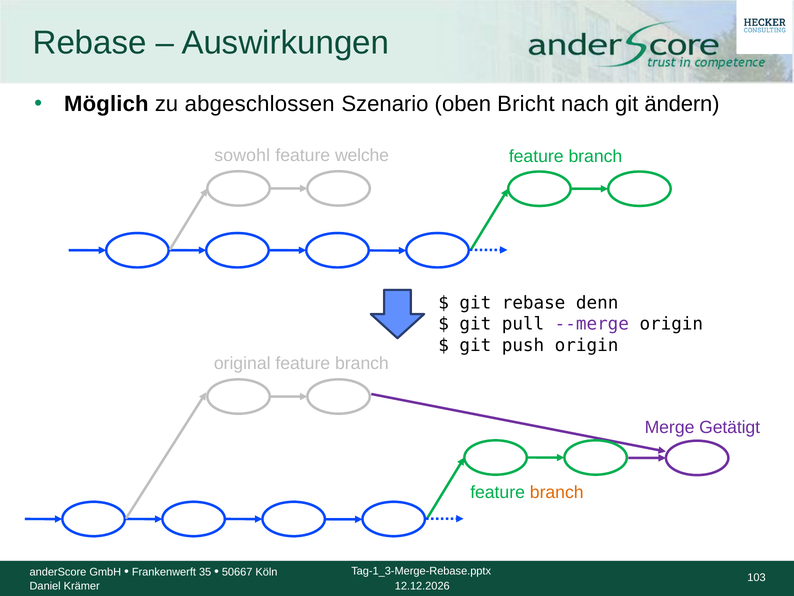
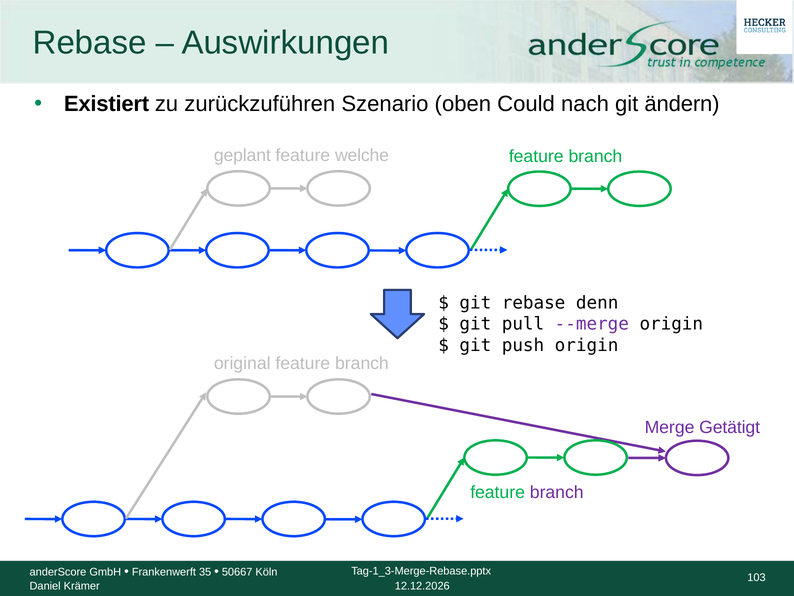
Möglich: Möglich -> Existiert (107, 104)
abgeschlossen: abgeschlossen -> zurückzuführen (260, 104)
Bricht: Bricht -> Could (526, 104)
sowohl: sowohl -> geplant (242, 155)
branch colour: orange -> purple (557, 492)
